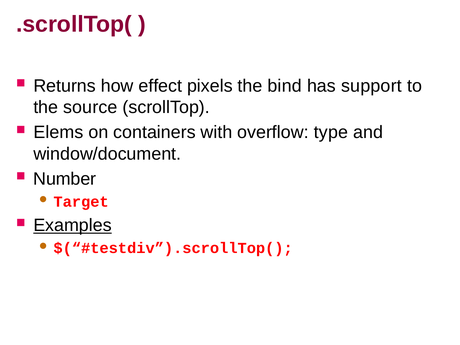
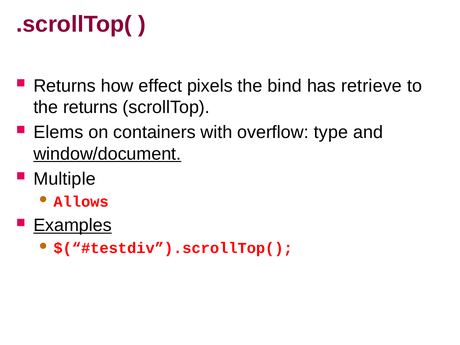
support: support -> retrieve (371, 86)
the source: source -> returns (90, 107)
window/document underline: none -> present (107, 154)
Number: Number -> Multiple (65, 179)
Target: Target -> Allows (81, 202)
